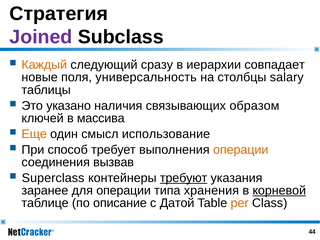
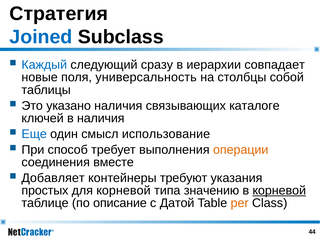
Joined colour: purple -> blue (41, 37)
Каждый colour: orange -> blue (44, 65)
salary: salary -> собой (287, 77)
образом: образом -> каталоге (254, 106)
в массива: массива -> наличия (101, 118)
Еще colour: orange -> blue (34, 134)
вызвав: вызвав -> вместе (114, 162)
Superclass: Superclass -> Добавляет (53, 178)
требуют underline: present -> none (184, 178)
заранее: заранее -> простых (45, 191)
для операции: операции -> корневой (123, 191)
хранения: хранения -> значению (212, 191)
